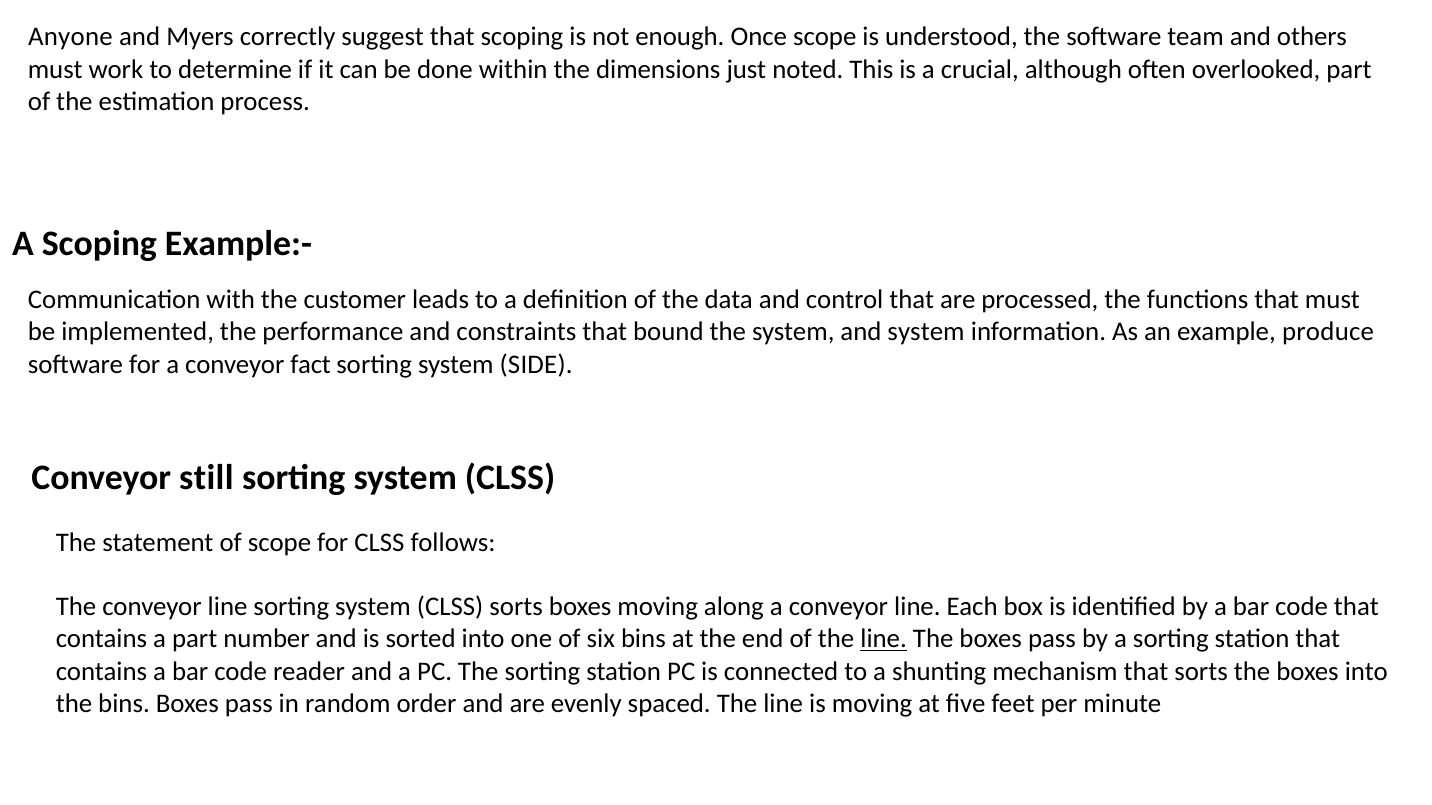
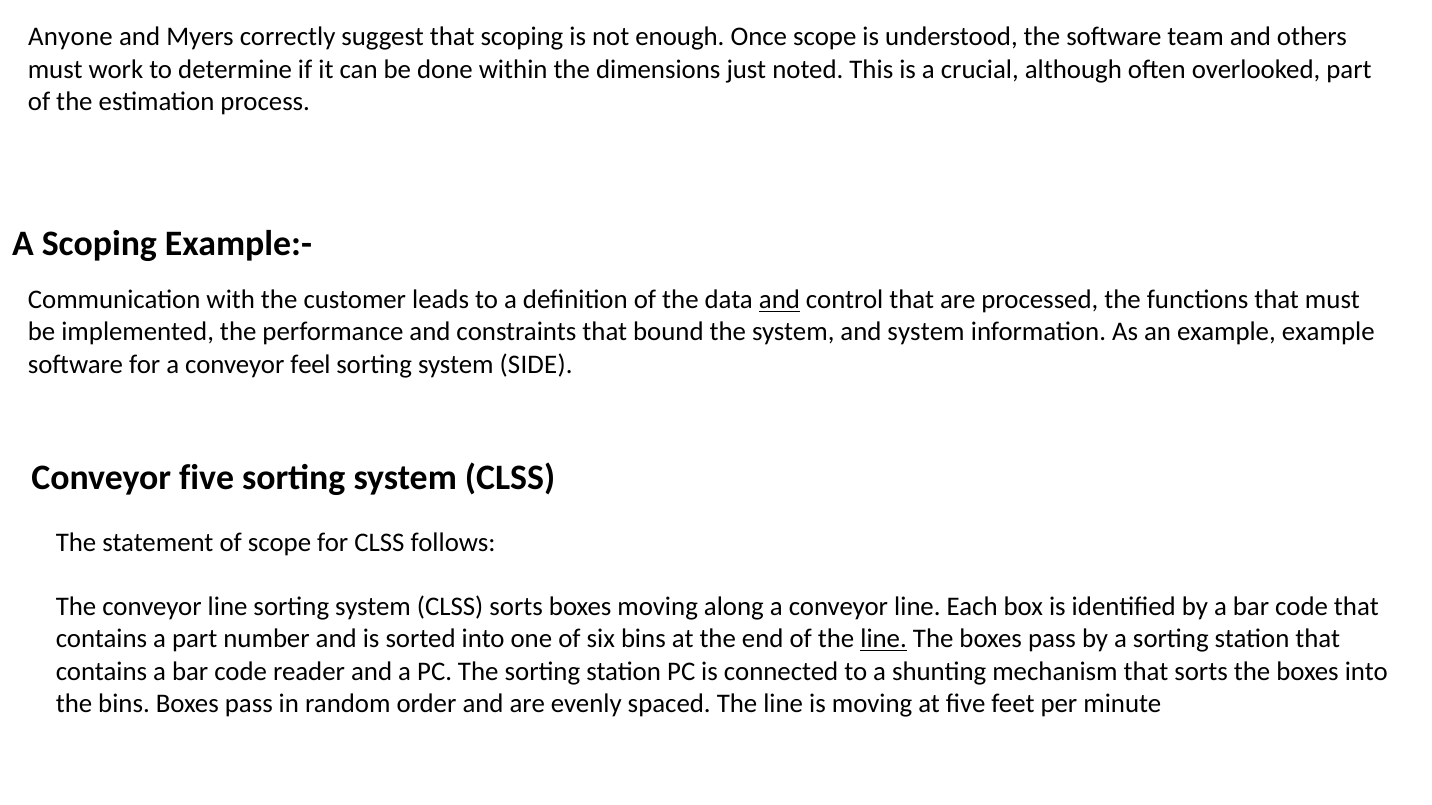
and underline: none -> present (779, 300)
example produce: produce -> example (1328, 332)
fact: fact -> feel (311, 364)
Conveyor still: still -> five (207, 478)
